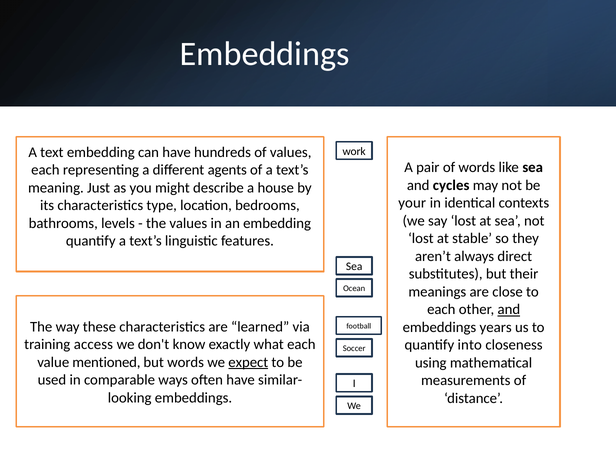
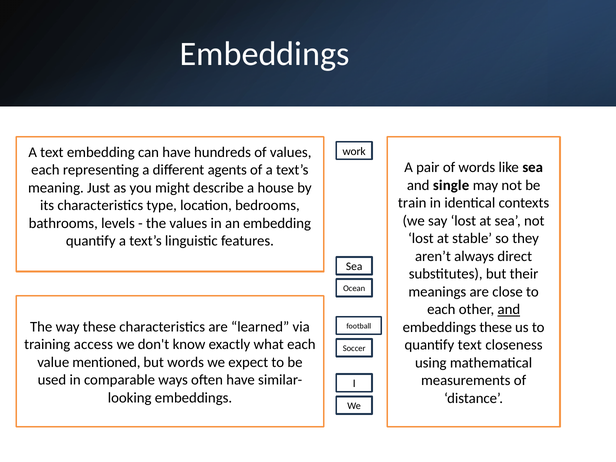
cycles: cycles -> single (451, 185)
your: your -> train (412, 203)
embeddings years: years -> these (496, 327)
quantify into: into -> text (470, 345)
expect underline: present -> none (248, 362)
